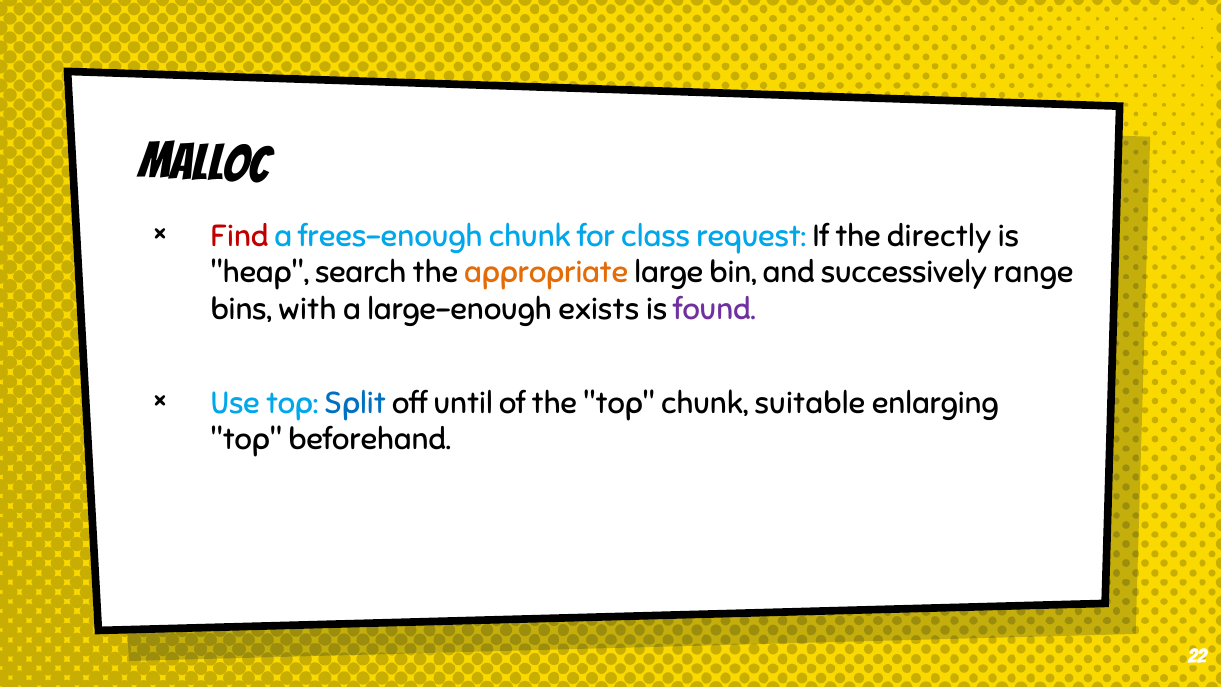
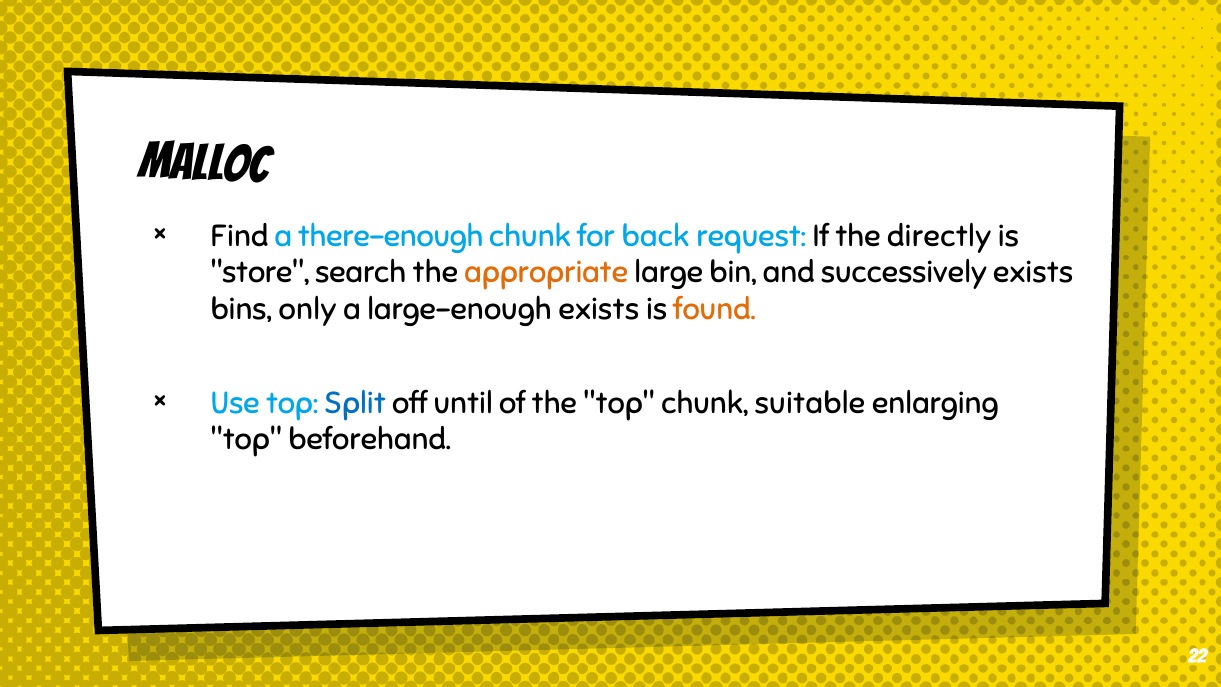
Find colour: red -> black (239, 236)
frees-enough: frees-enough -> there-enough (391, 236)
class: class -> back (656, 236)
heap: heap -> store (260, 273)
successively range: range -> exists (1033, 273)
with: with -> only (307, 309)
found colour: purple -> orange (715, 309)
